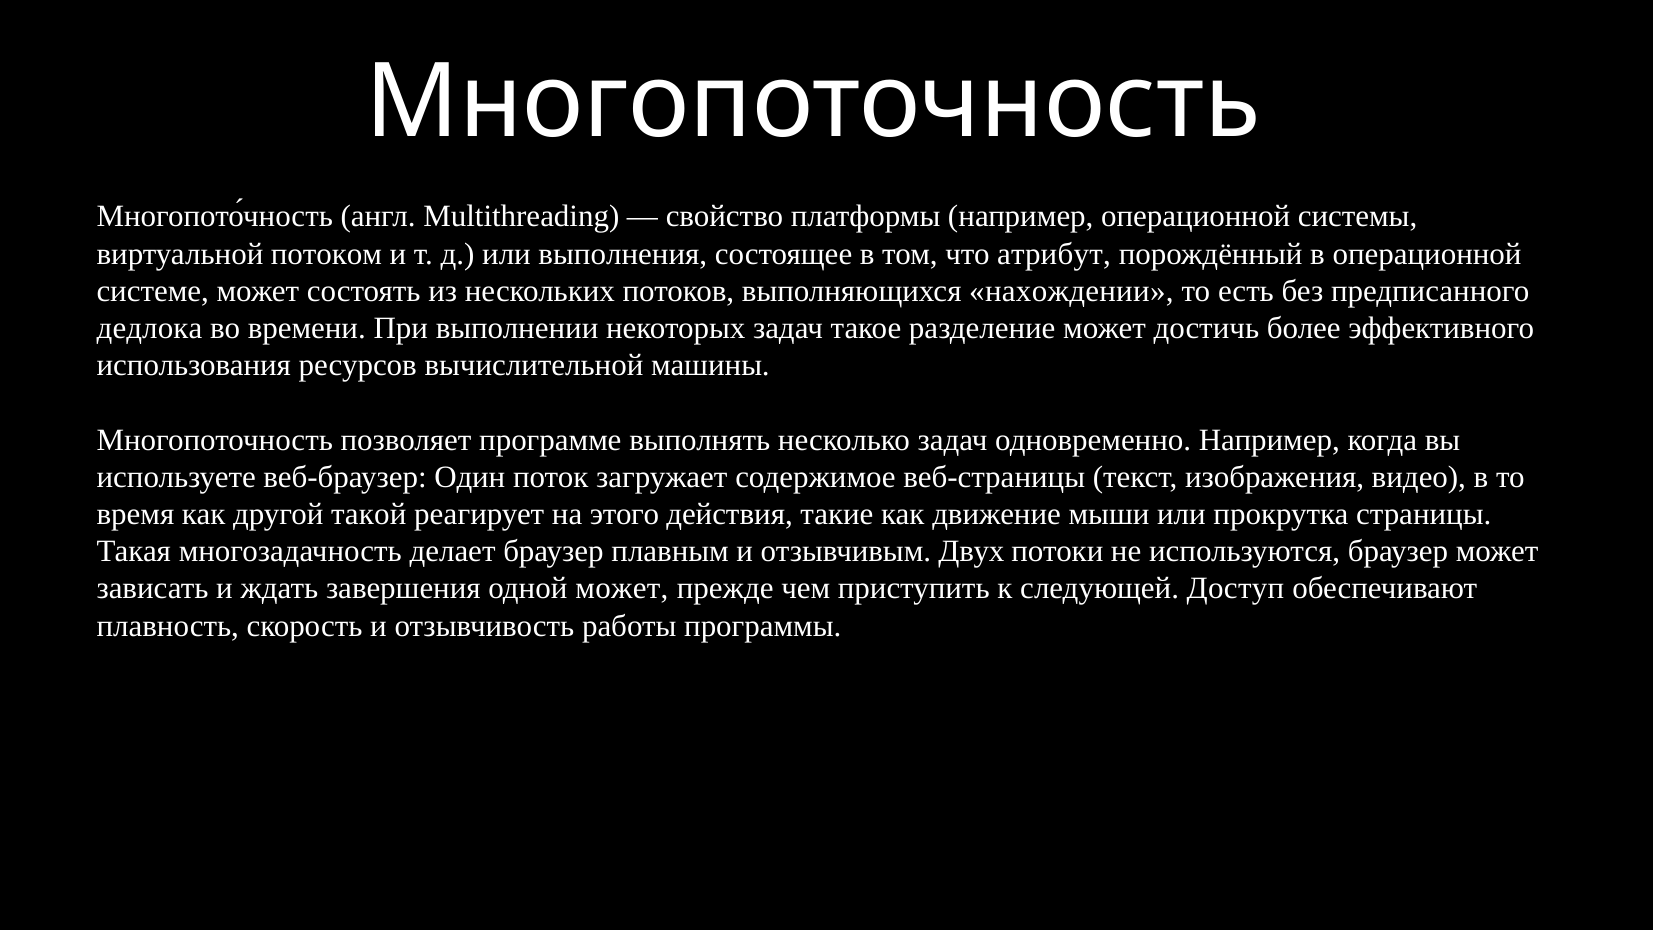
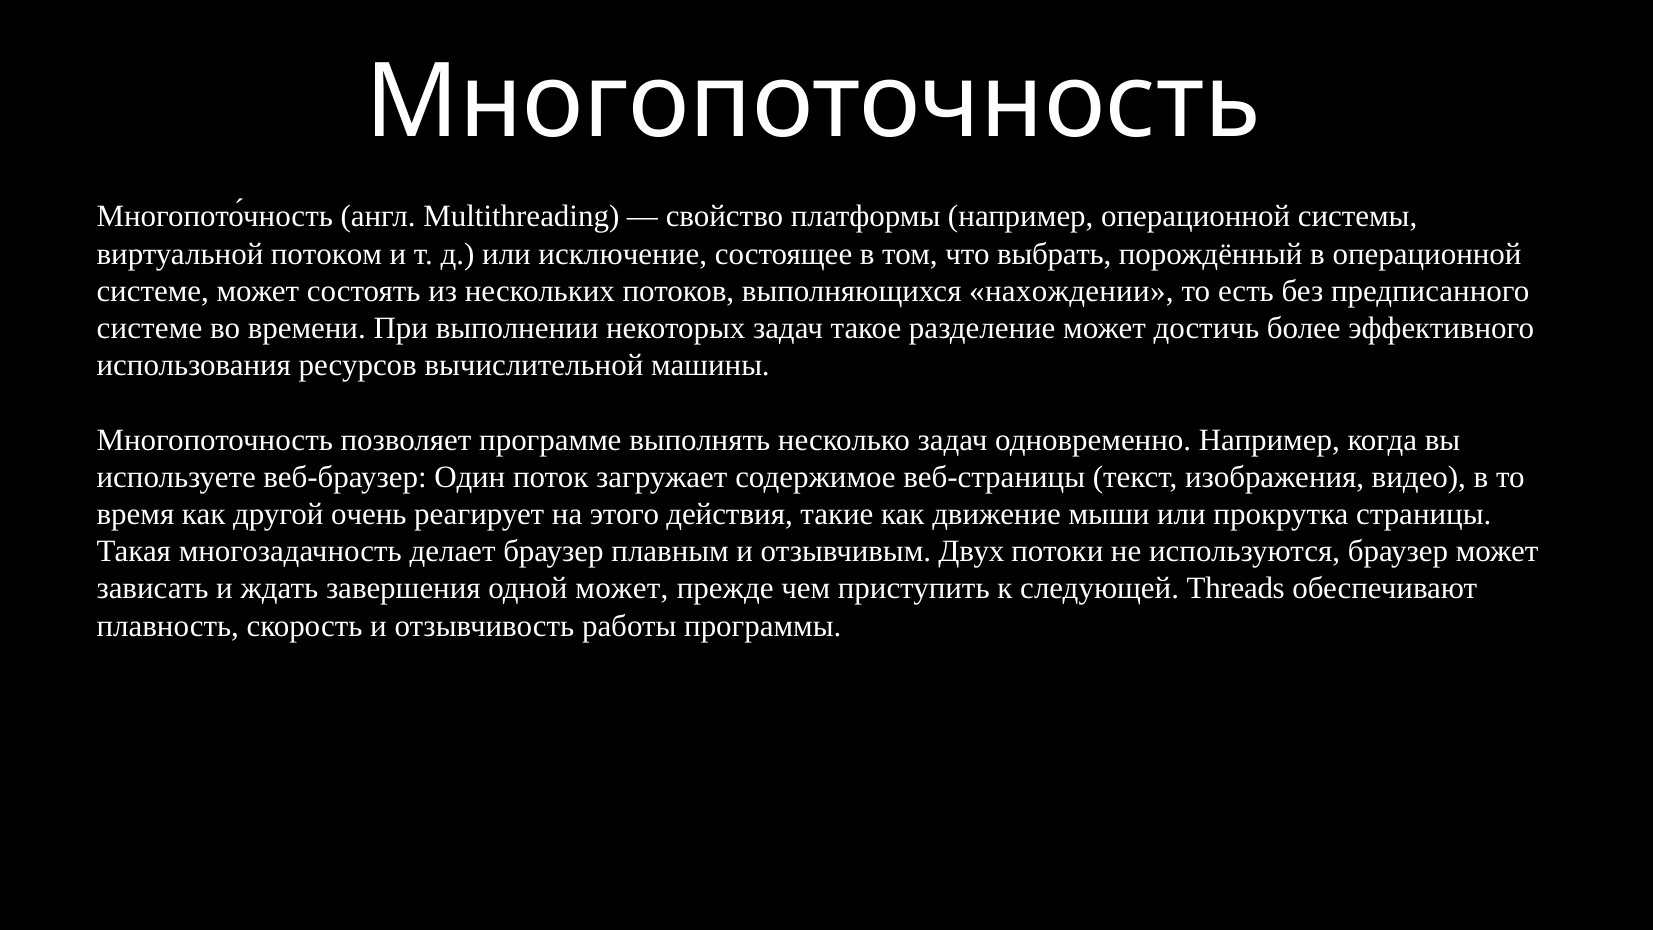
выполнения: выполнения -> исключение (623, 254)
атрибут: атрибут -> выбрать (1054, 254)
дедлока: дедлока -> системе (149, 328)
такой: такой -> очень (369, 514)
Доступ: Доступ -> Threads (1236, 589)
